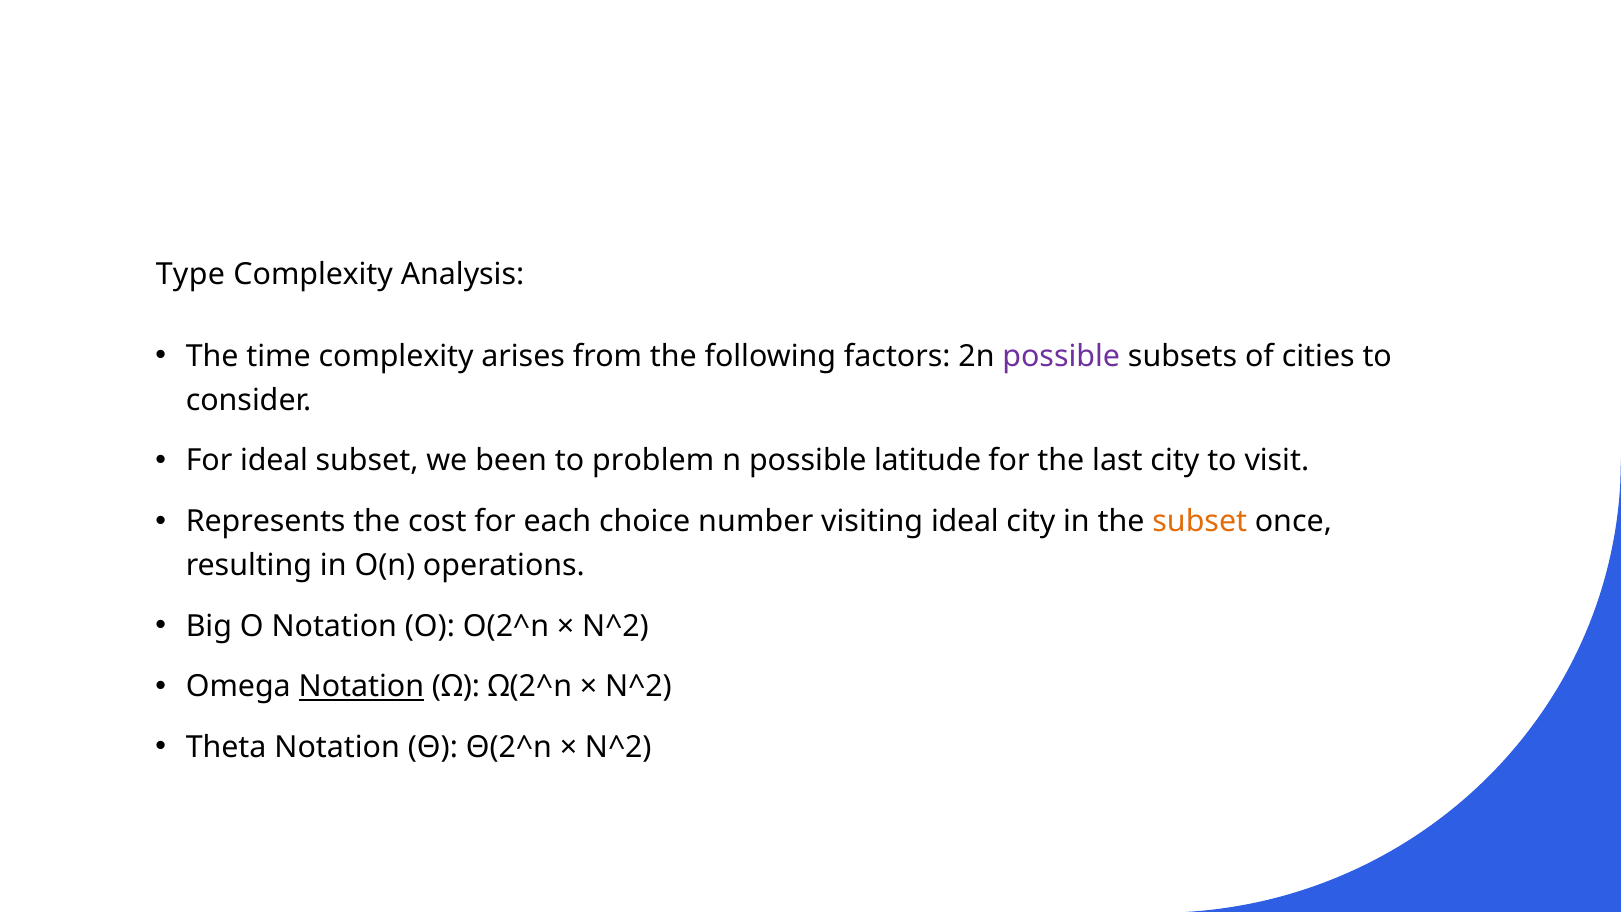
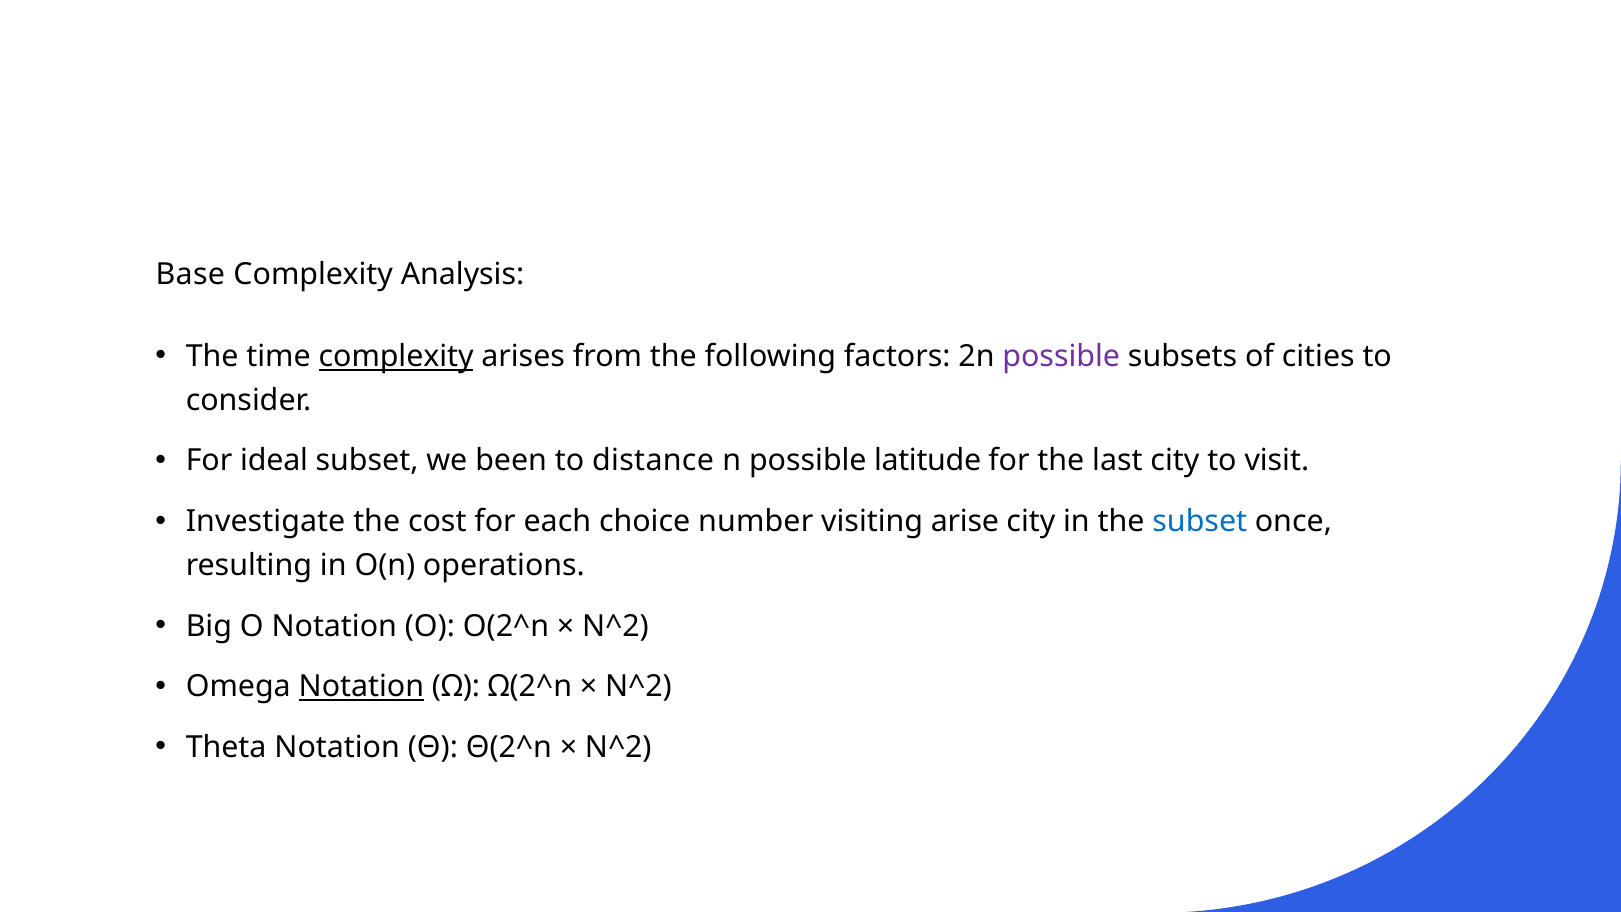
Type: Type -> Base (190, 274)
complexity underline: none -> present (396, 356)
problem: problem -> distance (653, 461)
Represents: Represents -> Investigate (266, 521)
visiting ideal: ideal -> arise (965, 521)
subset colour: orange -> blue (1200, 521)
